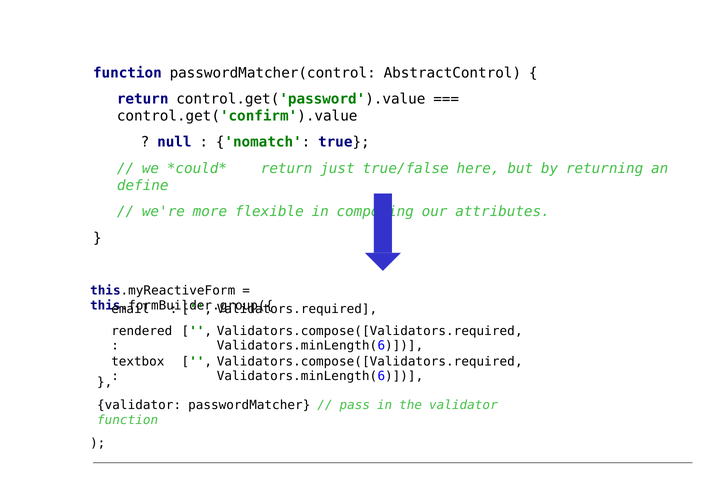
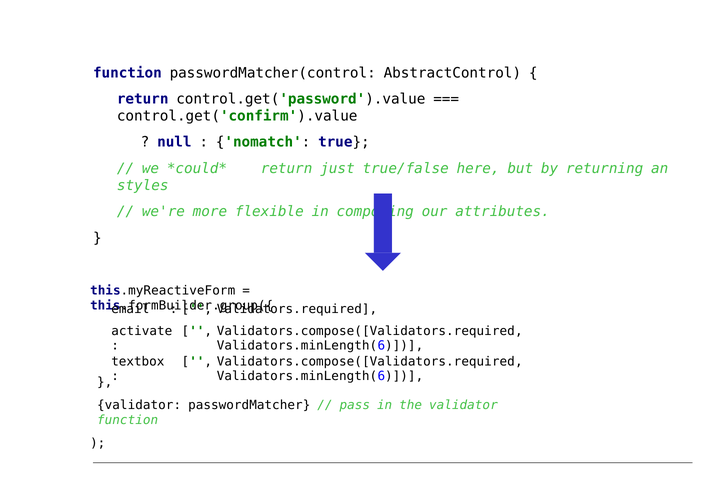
define: define -> styles (143, 186)
rendered: rendered -> activate (142, 331)
